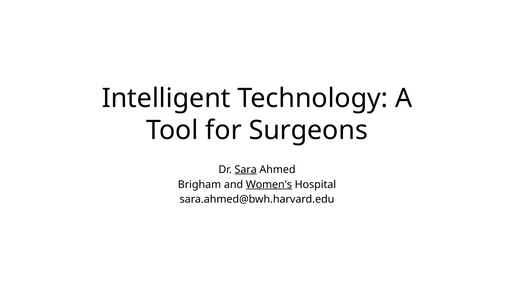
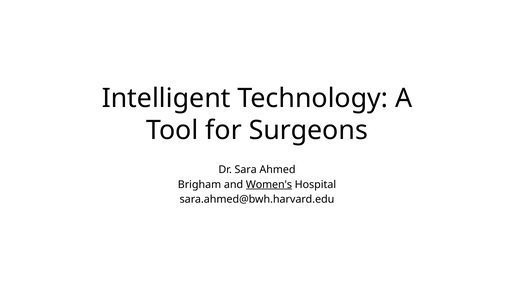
Sara underline: present -> none (246, 170)
